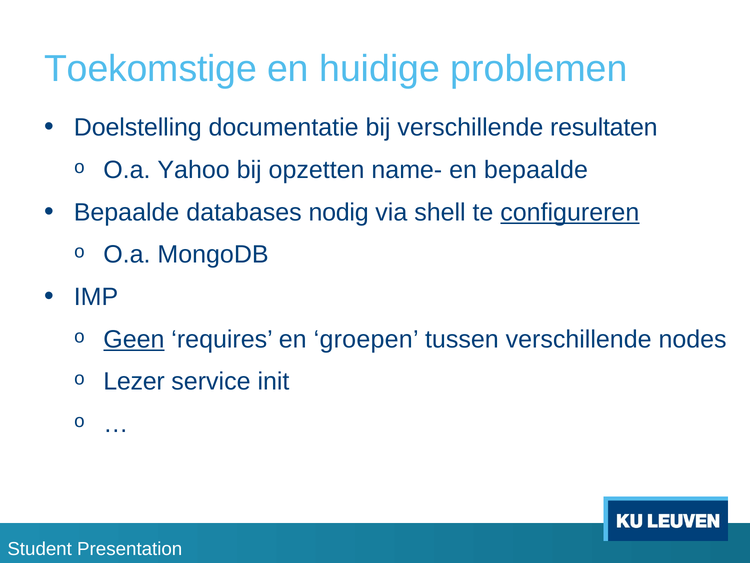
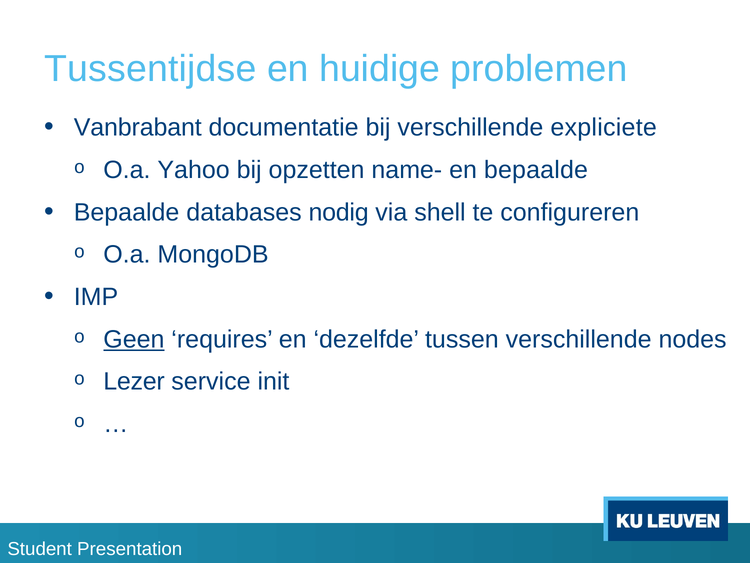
Toekomstige: Toekomstige -> Tussentijdse (150, 69)
Doelstelling: Doelstelling -> Vanbrabant (138, 127)
resultaten: resultaten -> expliciete (604, 127)
configureren underline: present -> none (570, 212)
groepen: groepen -> dezelfde (366, 339)
